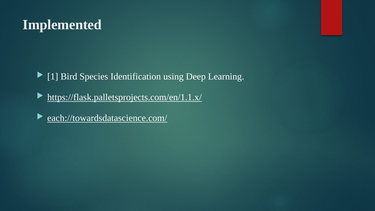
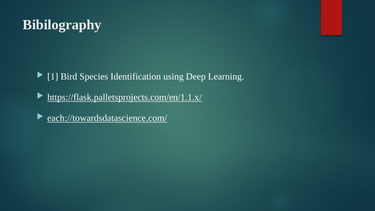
Implemented: Implemented -> Bibilography (62, 25)
